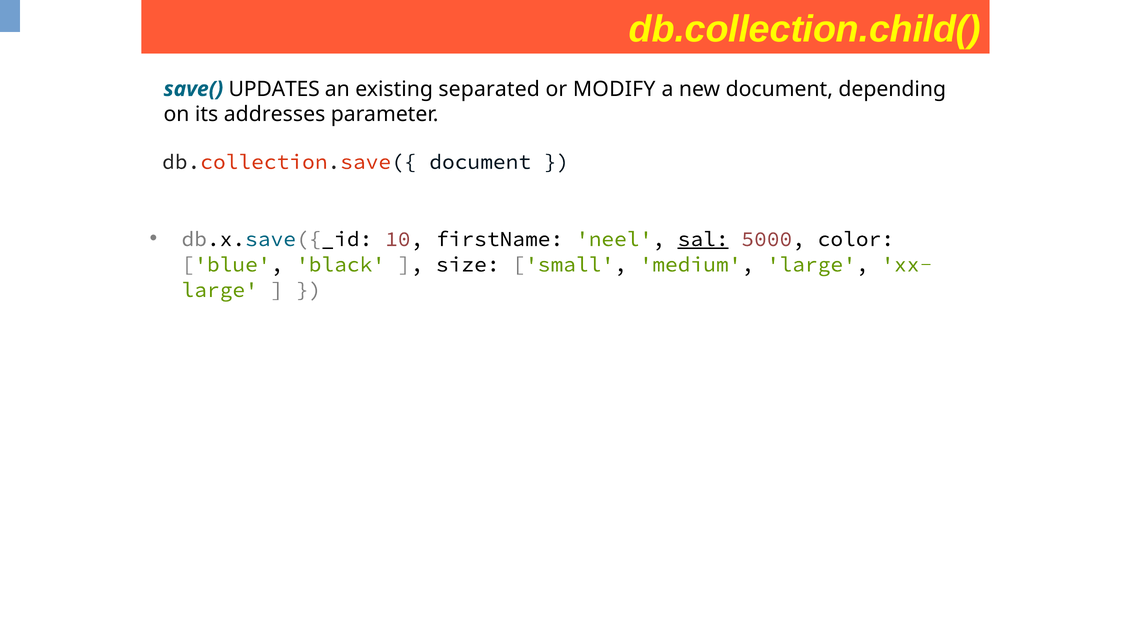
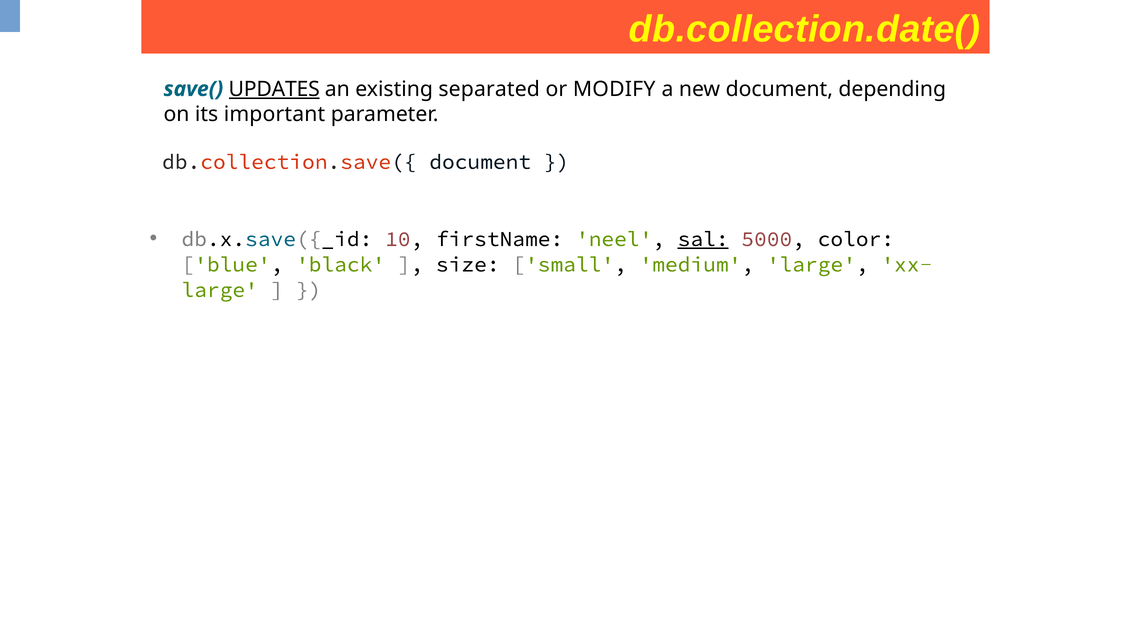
db.collection.child(: db.collection.child( -> db.collection.date( (805, 29)
UPDATES underline: none -> present (274, 89)
addresses: addresses -> important (274, 114)
